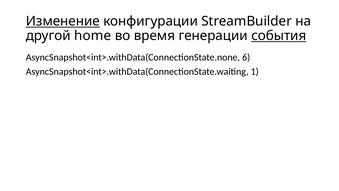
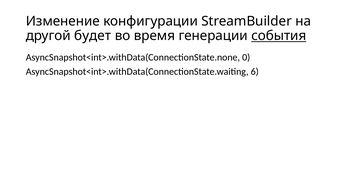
Изменение underline: present -> none (63, 21)
home: home -> будет (93, 36)
6: 6 -> 0 (246, 57)
1: 1 -> 6 (255, 72)
